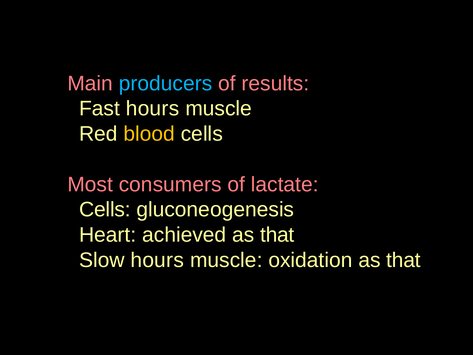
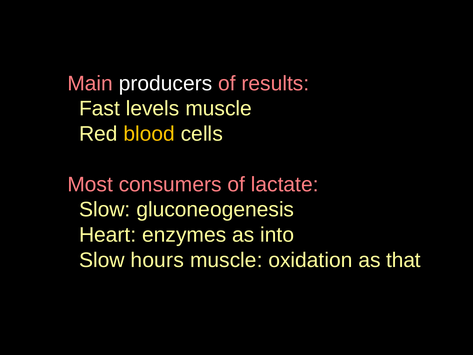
producers colour: light blue -> white (166, 83)
Fast hours: hours -> levels (153, 109)
Cells: Cells -> Slow (105, 210)
achieved: achieved -> enzymes (184, 235)
that: that -> into (277, 235)
